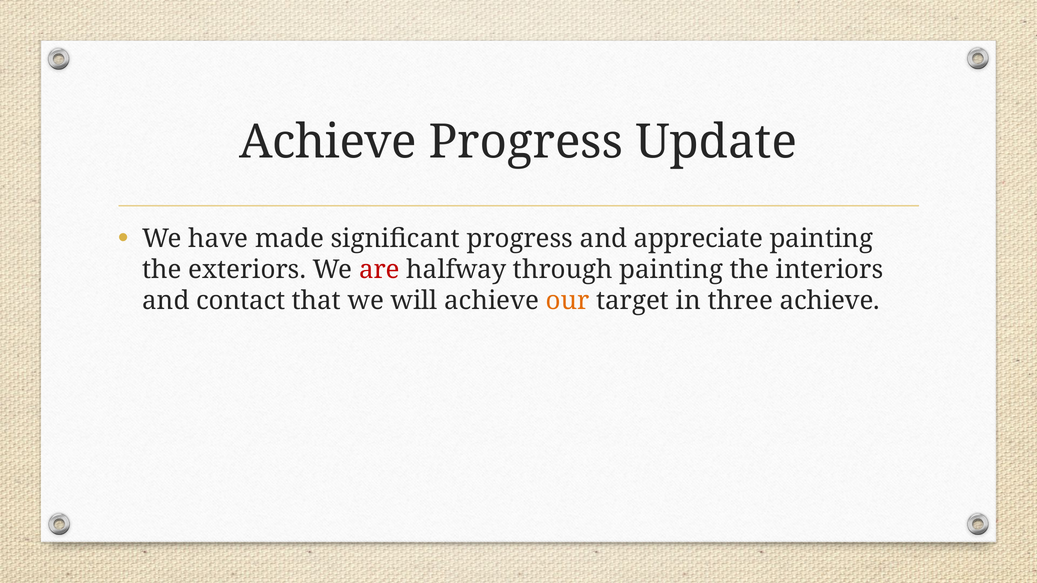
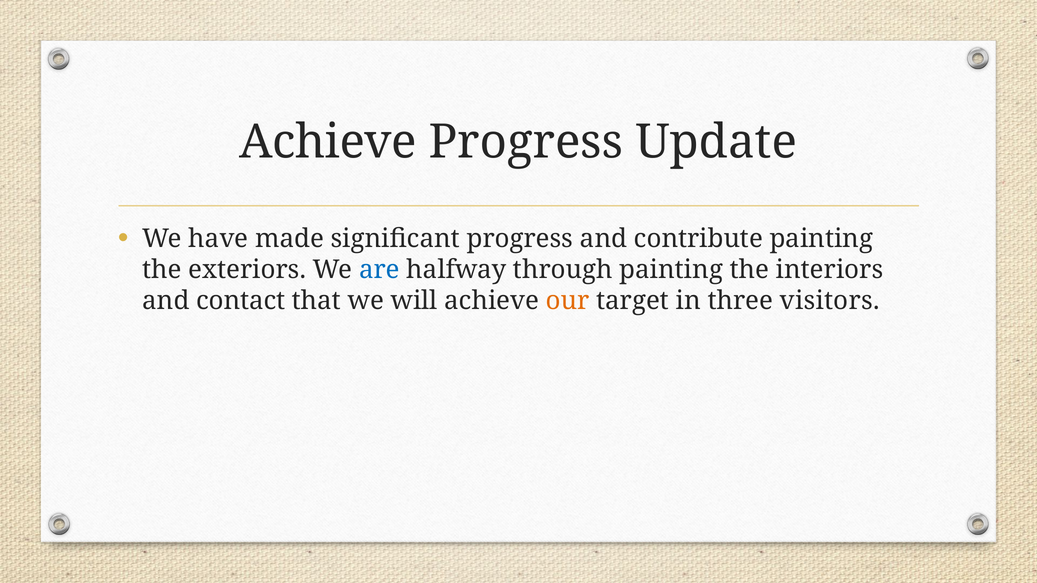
appreciate: appreciate -> contribute (698, 239)
are colour: red -> blue (379, 270)
three achieve: achieve -> visitors (830, 301)
